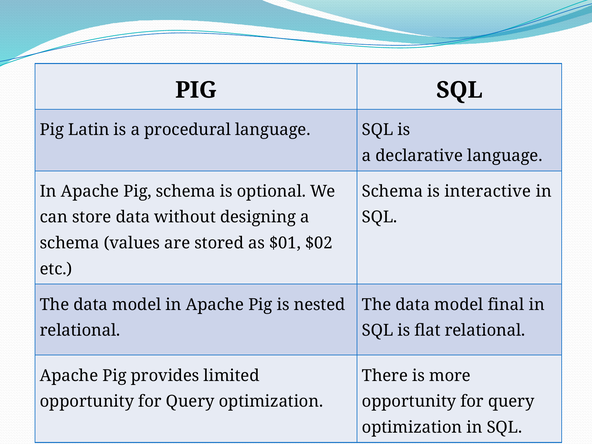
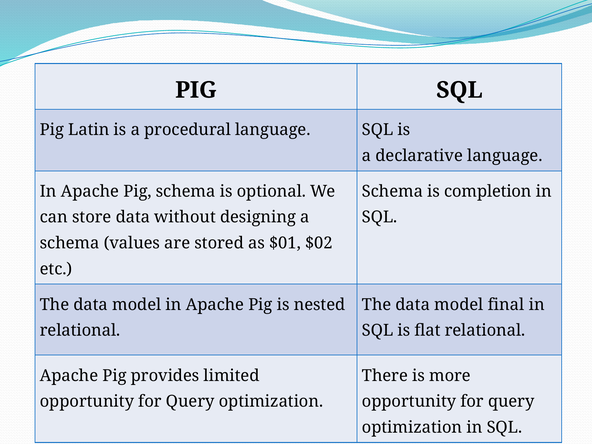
interactive: interactive -> completion (488, 191)
